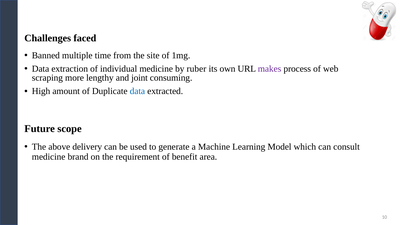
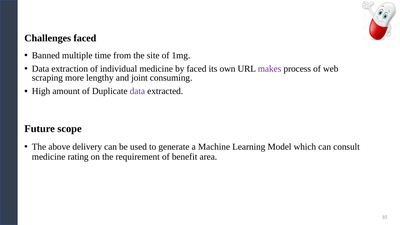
by ruber: ruber -> faced (197, 69)
data colour: blue -> purple (137, 91)
brand: brand -> rating (78, 157)
